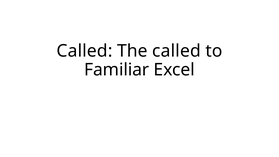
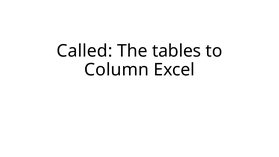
The called: called -> tables (177, 51)
Familiar: Familiar -> Column (117, 70)
